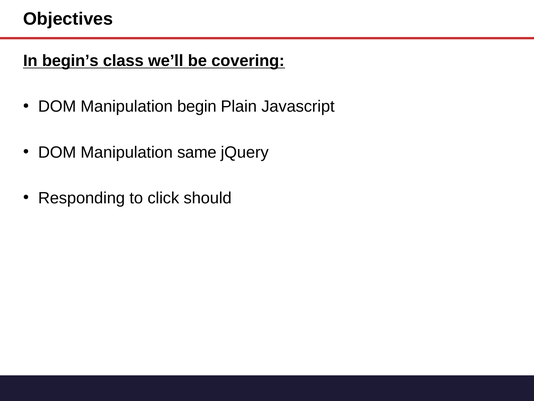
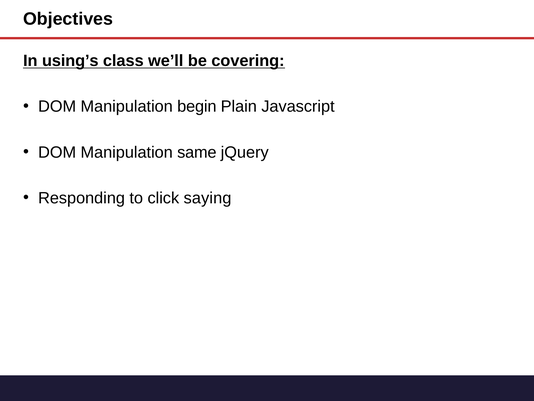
begin’s: begin’s -> using’s (70, 61)
should: should -> saying (208, 198)
